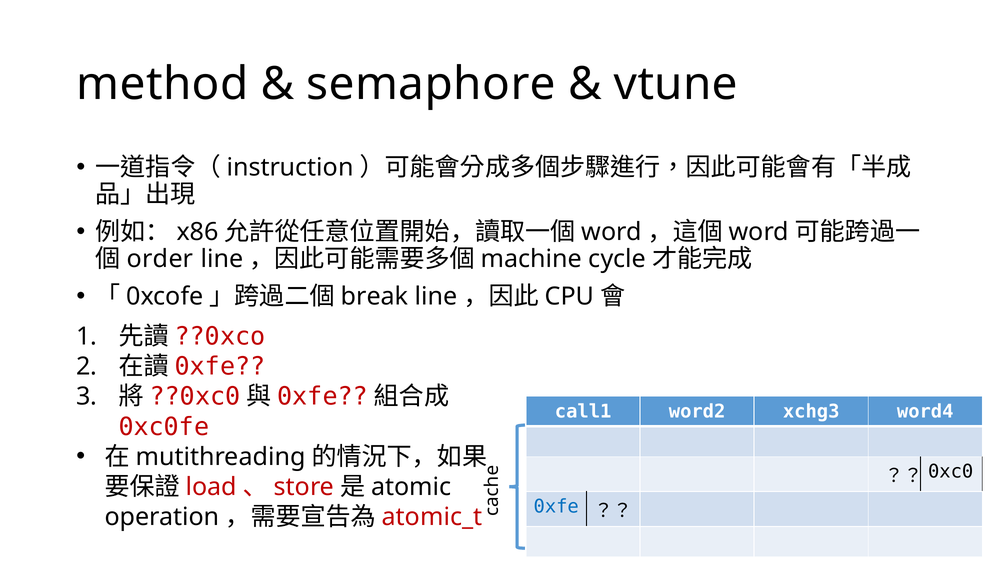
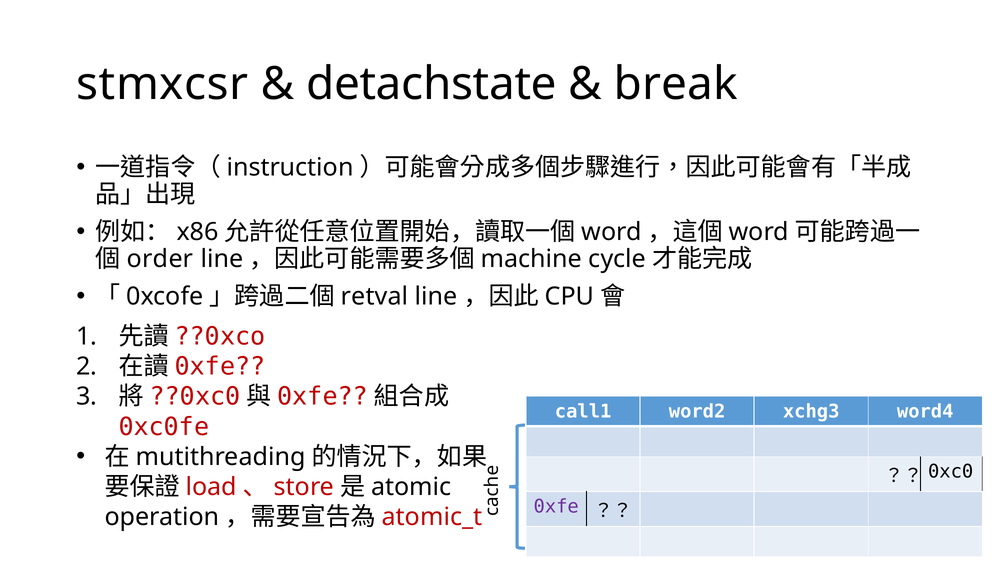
method: method -> stmxcsr (162, 84)
semaphore: semaphore -> detachstate (431, 84)
vtune: vtune -> break (676, 84)
break: break -> retval (375, 297)
0xfe colour: blue -> purple (556, 507)
